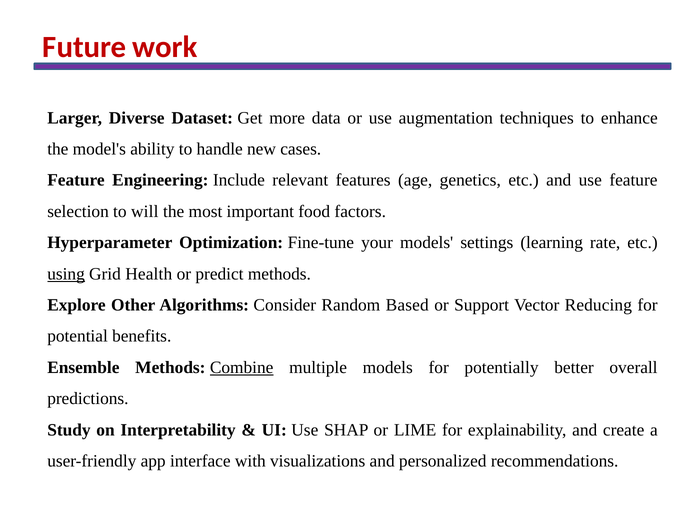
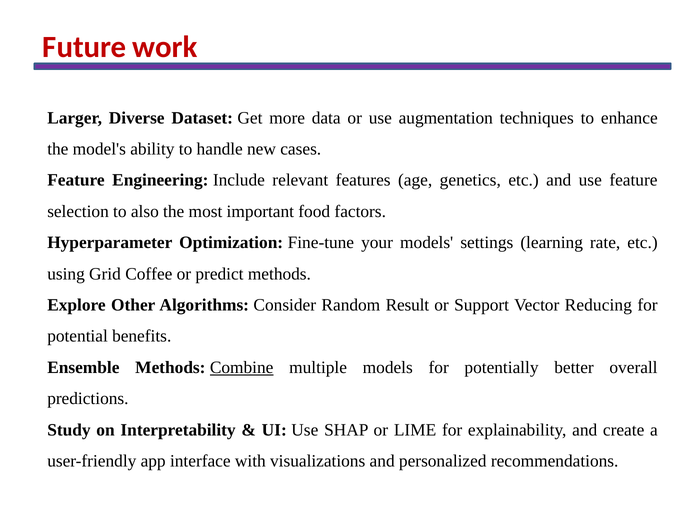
will: will -> also (145, 212)
using underline: present -> none (66, 274)
Health: Health -> Coffee (149, 274)
Based: Based -> Result (407, 305)
